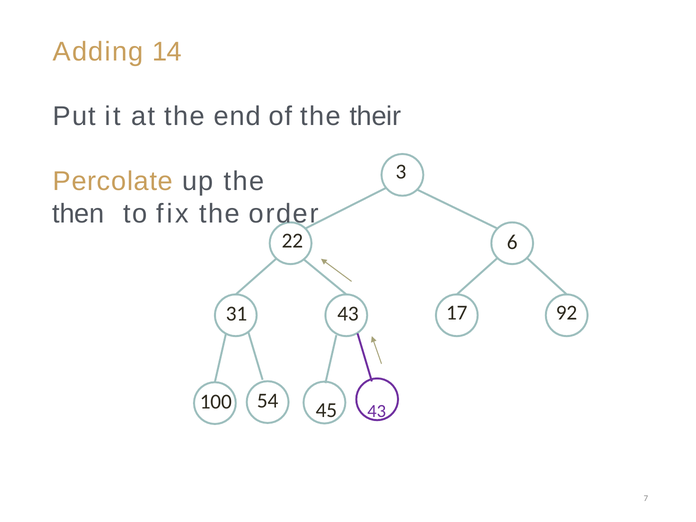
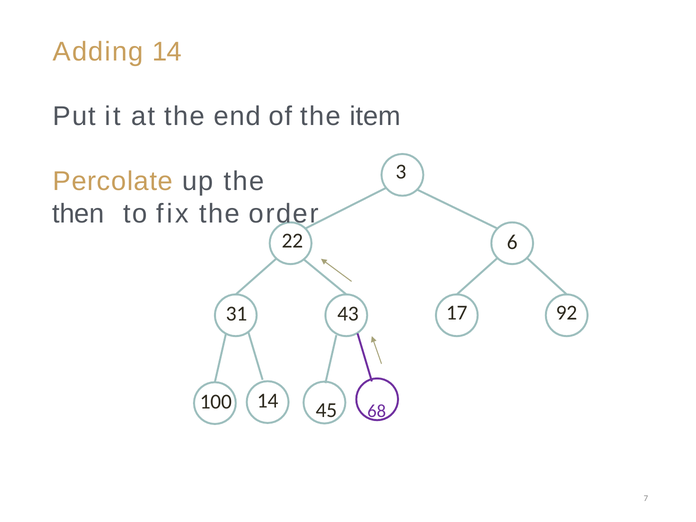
their: their -> item (375, 116)
100 54: 54 -> 14 (268, 401)
45 43: 43 -> 68 (377, 411)
